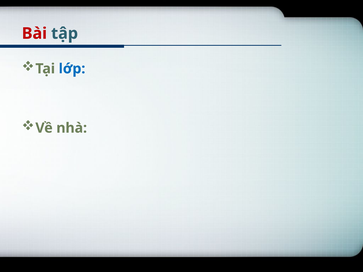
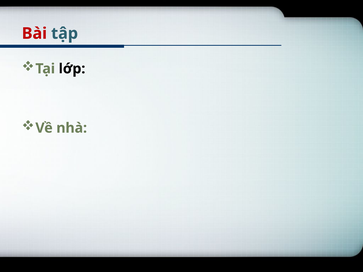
lớp colour: blue -> black (72, 69)
